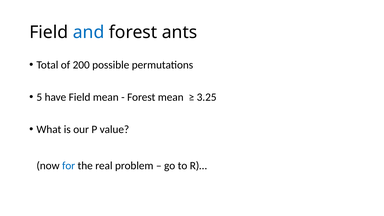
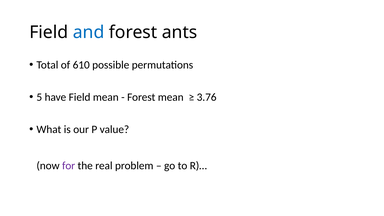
200: 200 -> 610 (81, 65)
3.25: 3.25 -> 3.76 (207, 97)
for colour: blue -> purple (69, 166)
